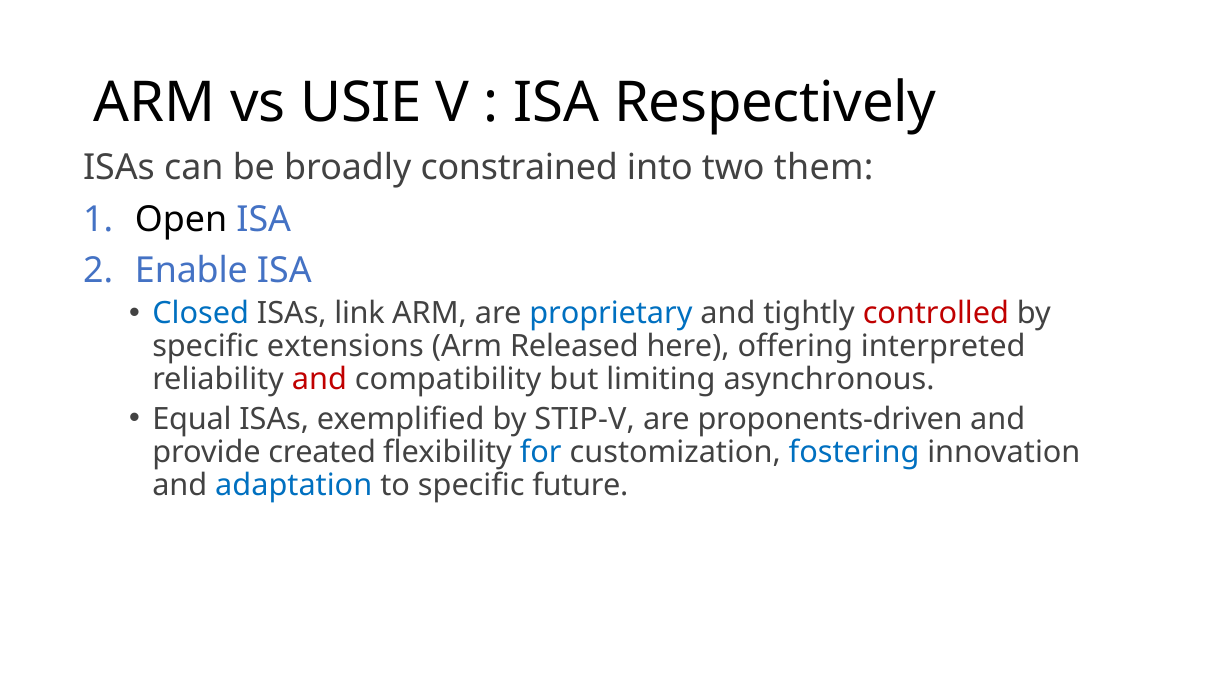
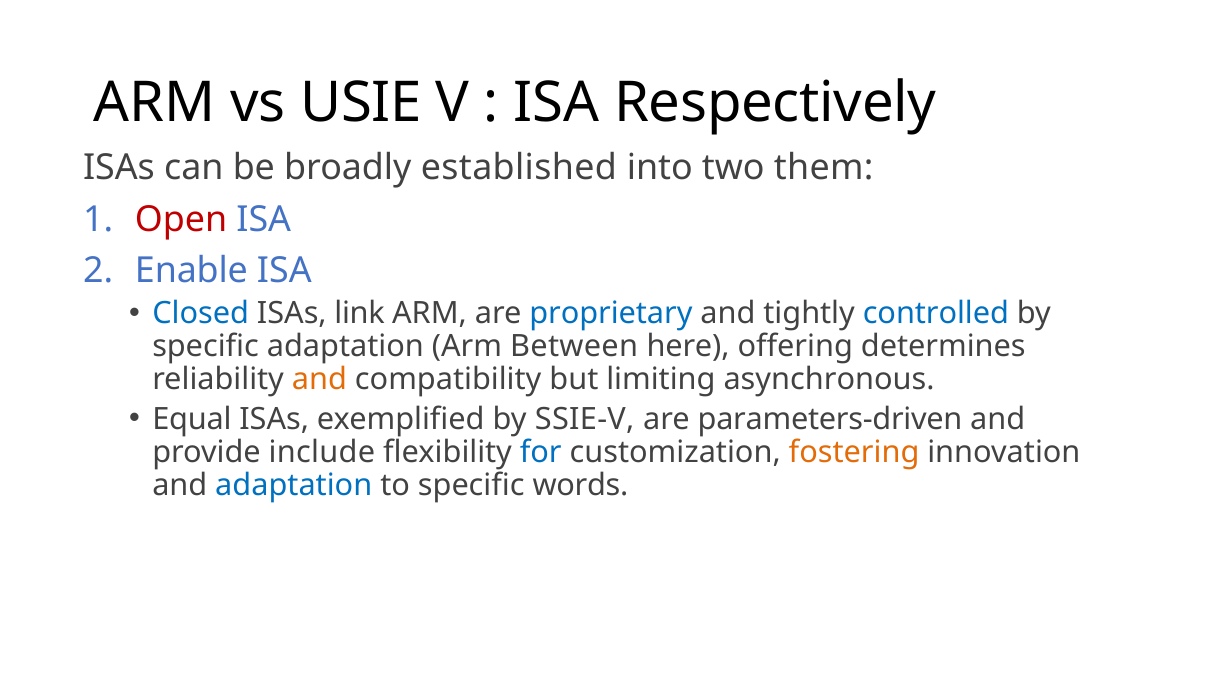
constrained: constrained -> established (519, 168)
Open colour: black -> red (181, 219)
controlled colour: red -> blue (936, 313)
specific extensions: extensions -> adaptation (345, 346)
Released: Released -> Between (574, 346)
interpreted: interpreted -> determines (943, 346)
and colour: red -> orange (319, 379)
STIP-V: STIP-V -> SSIE-V (585, 419)
proponents-driven: proponents-driven -> parameters-driven (830, 419)
created: created -> include (322, 452)
fostering colour: blue -> orange (854, 452)
future: future -> words (580, 485)
